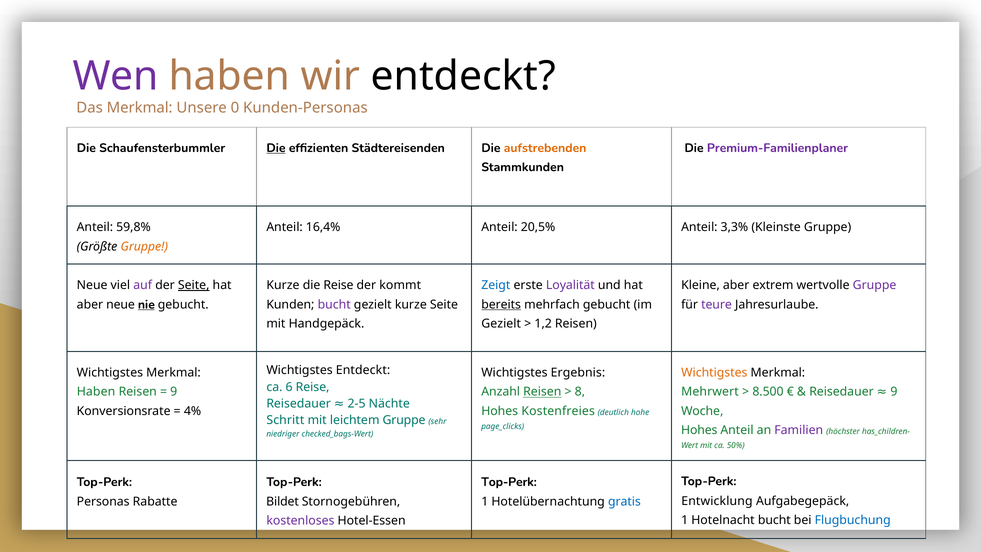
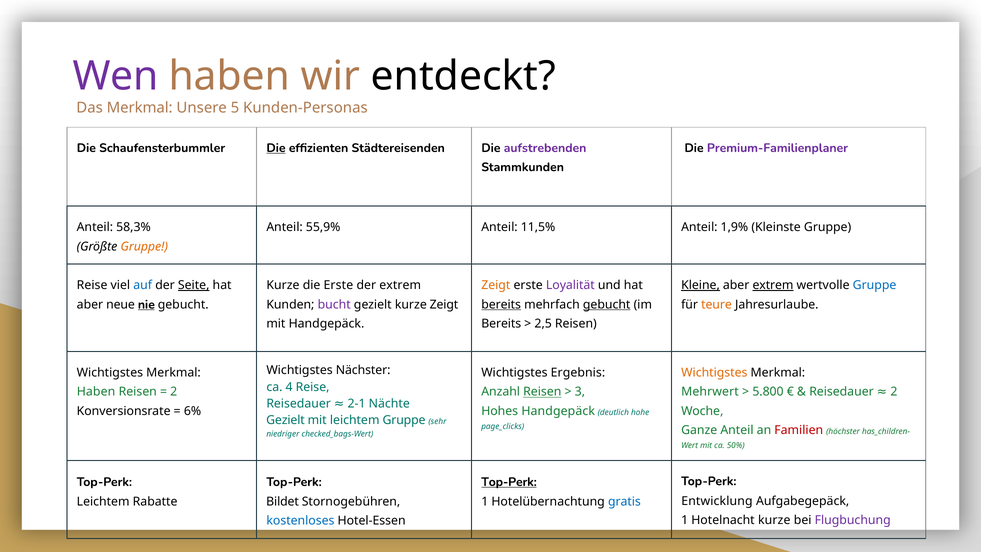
0: 0 -> 5 (235, 108)
aufstrebenden colour: orange -> purple (545, 148)
59,8%: 59,8% -> 58,3% (133, 227)
16,4%: 16,4% -> 55,9% (323, 227)
20,5%: 20,5% -> 11,5% (538, 227)
3,3%: 3,3% -> 1,9% (734, 227)
Neue: Neue -> Reise (92, 285)
auf colour: purple -> blue (143, 285)
die Reise: Reise -> Erste (338, 285)
der kommt: kommt -> extrem (400, 285)
Zeigt colour: blue -> orange (496, 285)
Kleine underline: none -> present (700, 285)
extrem underline: none -> present (773, 285)
Gruppe colour: purple -> blue (875, 285)
kurze Seite: Seite -> Zeigt (444, 304)
gebucht underline: none -> present (607, 304)
teure colour: purple -> orange (716, 304)
Gezielt: Gezielt -> Bereits (501, 324)
1,2: 1,2 -> 2,5 (543, 324)
Wichtigstes Entdeckt: Entdeckt -> Nächster (363, 370)
6: 6 -> 4 (289, 387)
9: 9 -> 2 (174, 392)
8: 8 -> 3 (580, 392)
8.500: 8.500 -> 5.800 (768, 392)
Reisedauer 9: 9 -> 2 (894, 392)
2-5: 2-5 -> 2-1 (357, 404)
4%: 4% -> 6% (193, 411)
Hohes Kostenfreies: Kostenfreies -> Handgepäck (558, 411)
Schritt: Schritt -> Gezielt (285, 420)
Hohes: Hohes -> Ganze (699, 430)
Familien colour: purple -> red (799, 430)
Top-Perk underline: none -> present (509, 482)
Personas: Personas -> Leichtem (103, 502)
Hotelnacht bucht: bucht -> kurze (774, 520)
Flugbuchung colour: blue -> purple (853, 520)
kostenloses colour: purple -> blue (300, 521)
